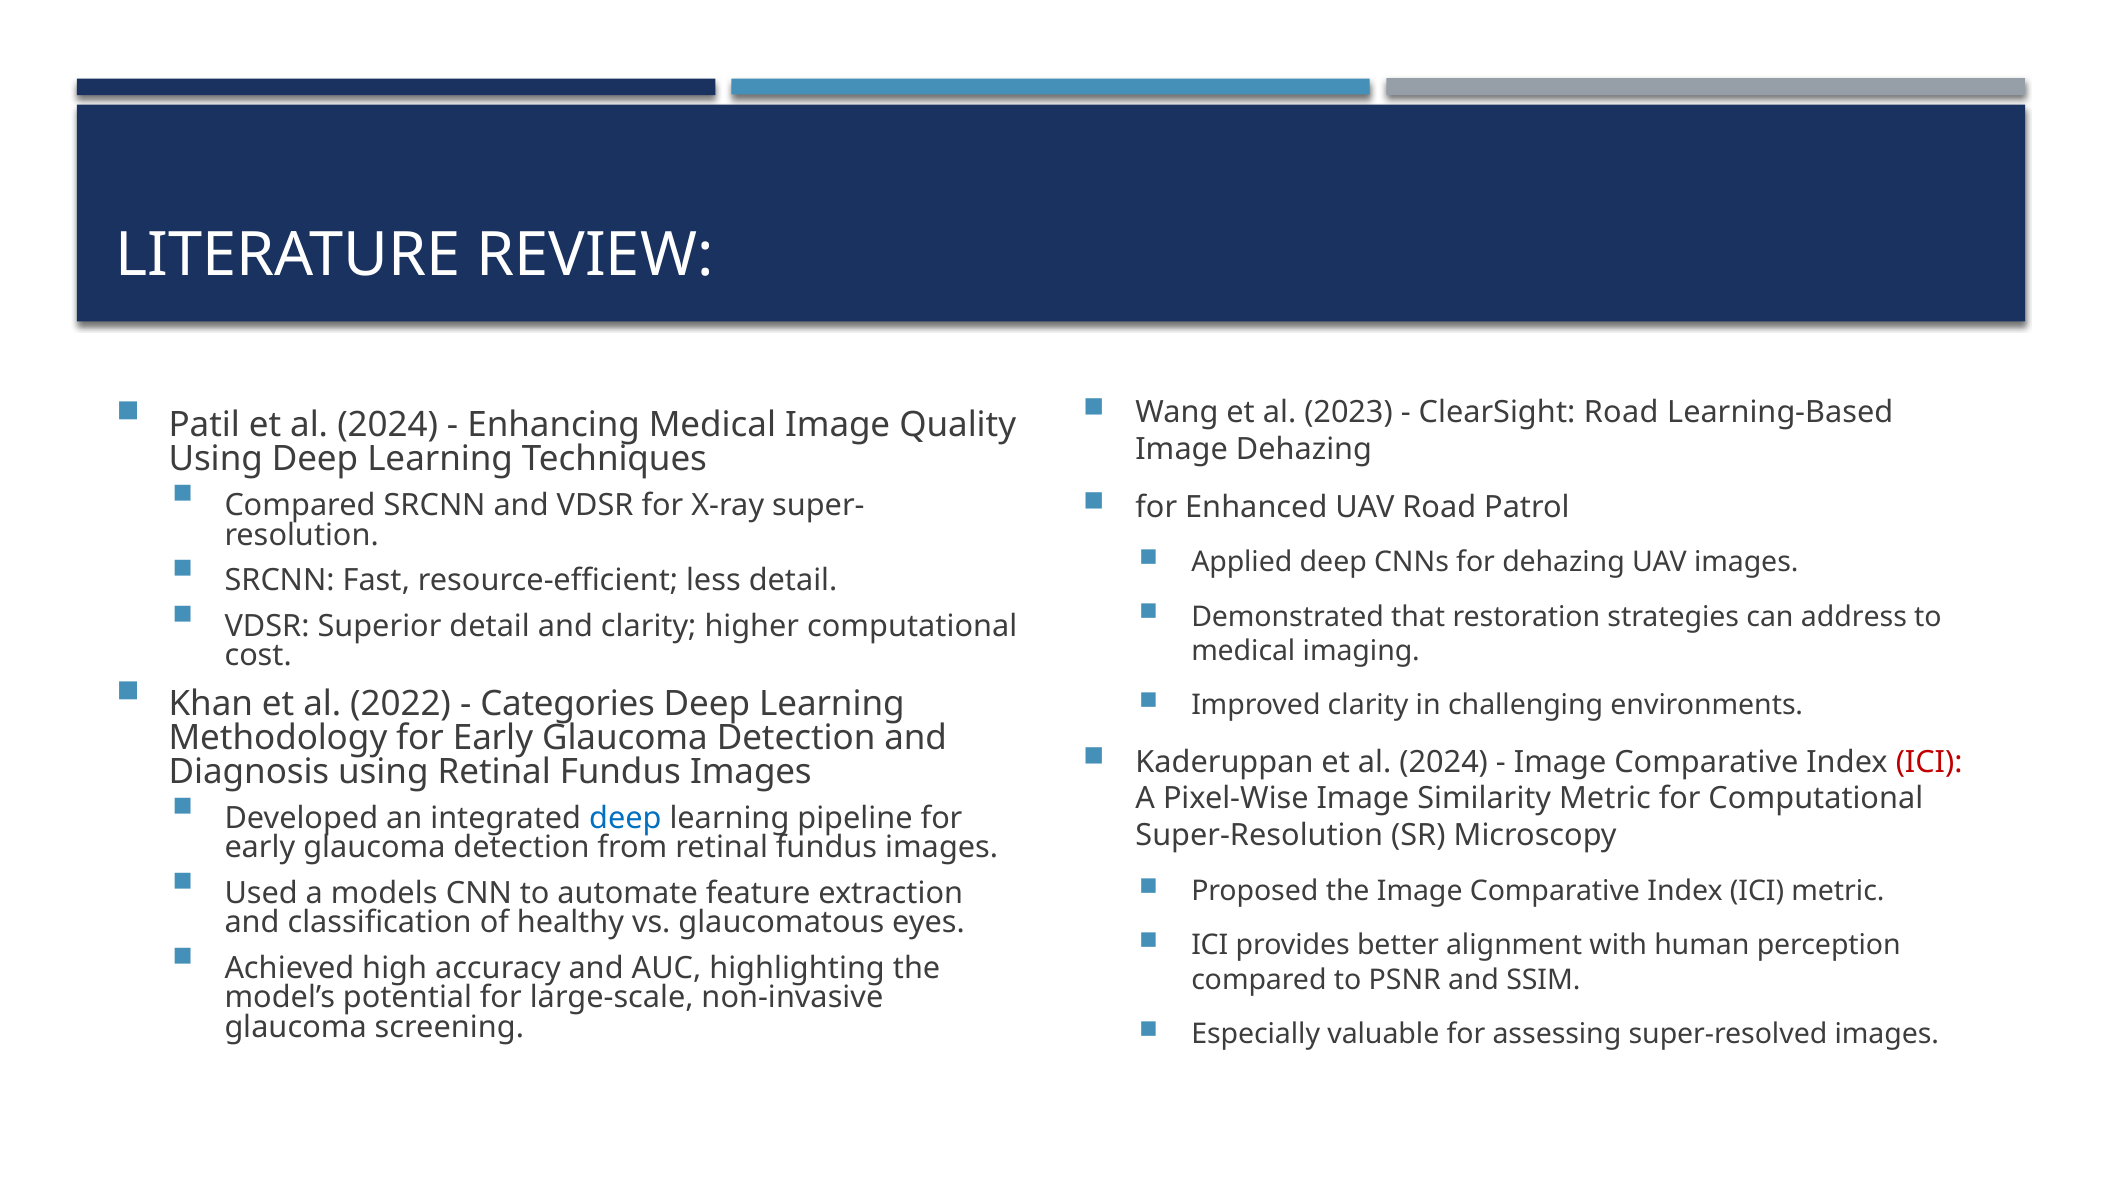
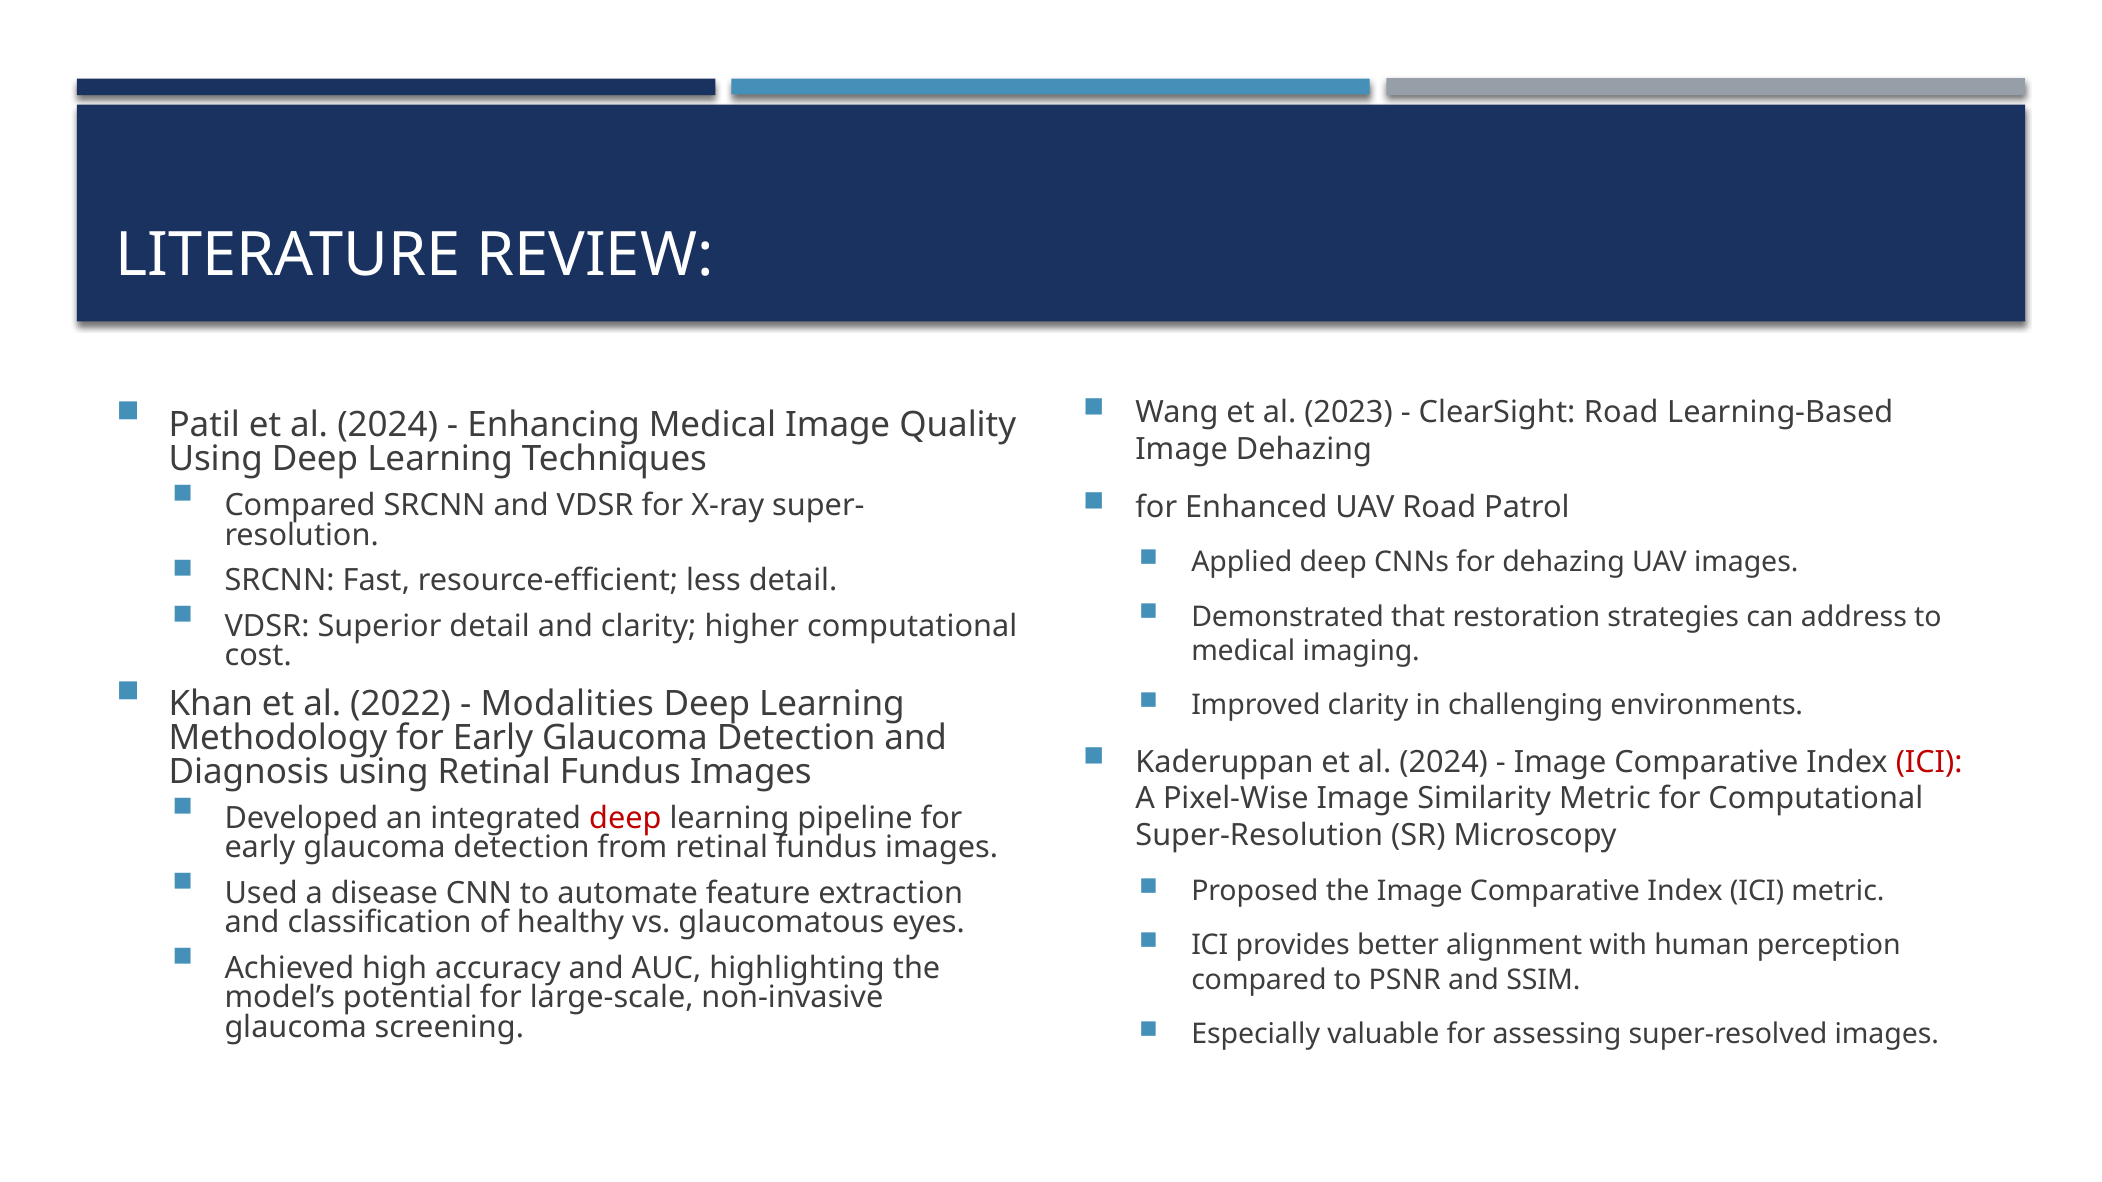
Categories: Categories -> Modalities (567, 705)
deep colour: blue -> red (625, 819)
models: models -> disease (384, 894)
